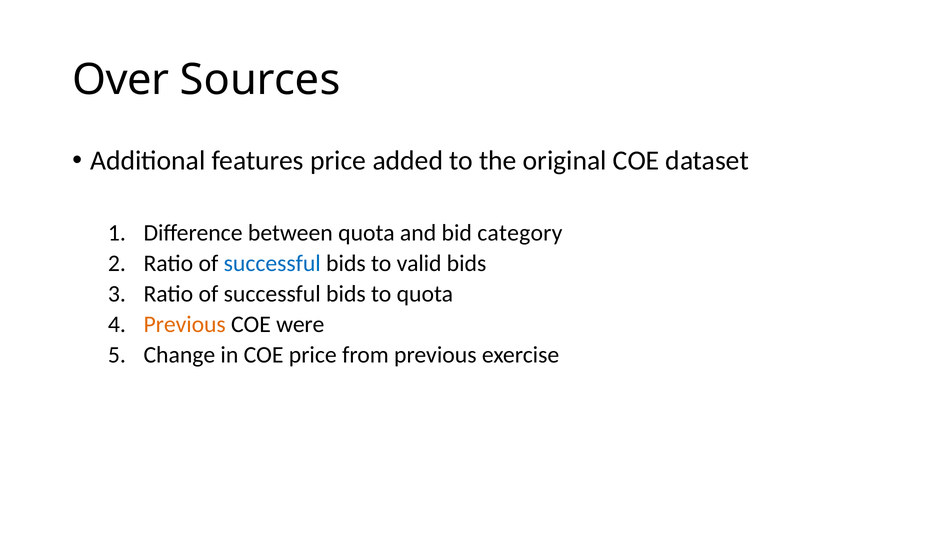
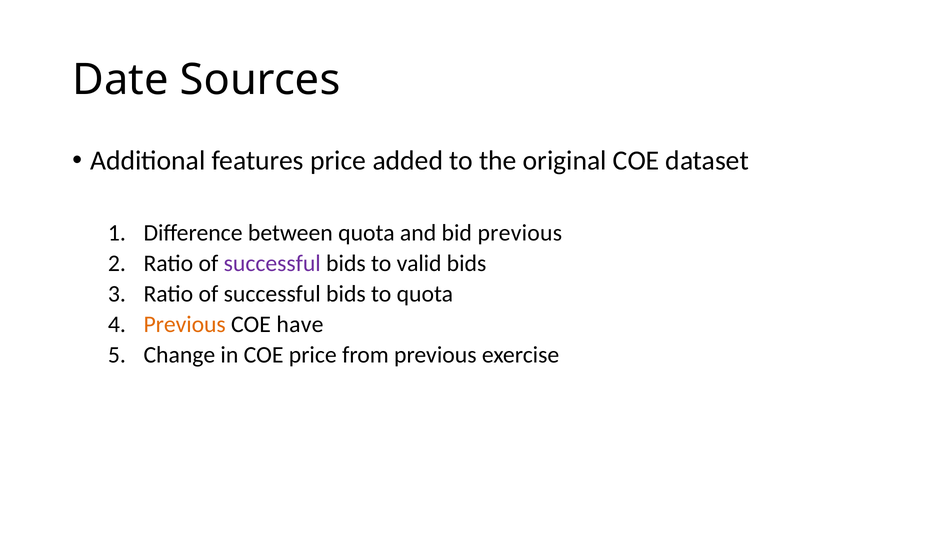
Over: Over -> Date (120, 80)
bid category: category -> previous (520, 233)
successful colour: blue -> purple (272, 263)
were: were -> have (300, 324)
